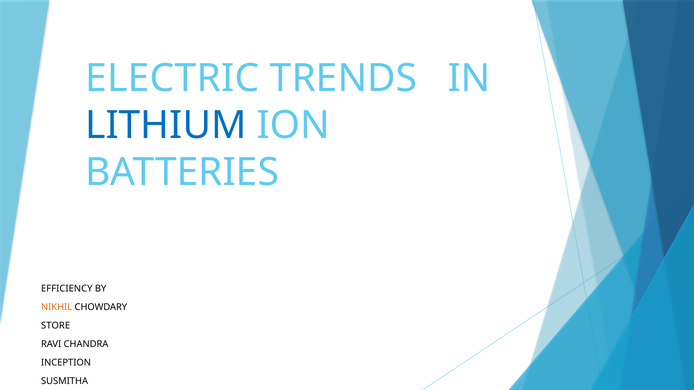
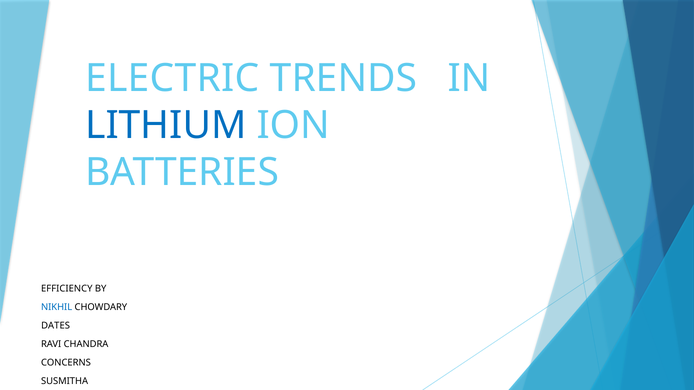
NIKHIL colour: orange -> blue (57, 308)
STORE: STORE -> DATES (56, 326)
INCEPTION: INCEPTION -> CONCERNS (66, 363)
